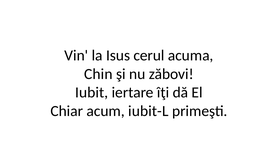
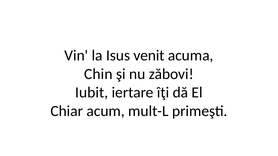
cerul: cerul -> venit (149, 56)
iubit-L: iubit-L -> mult-L (148, 111)
